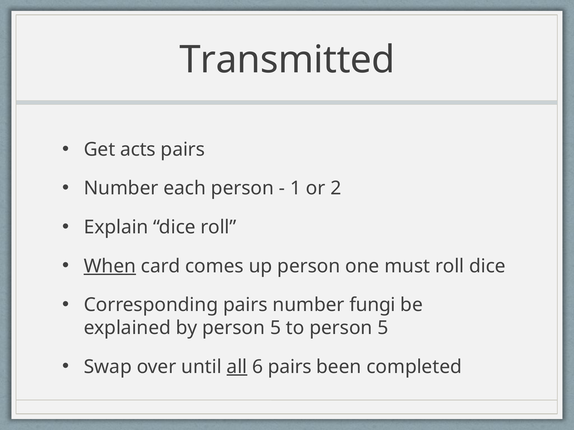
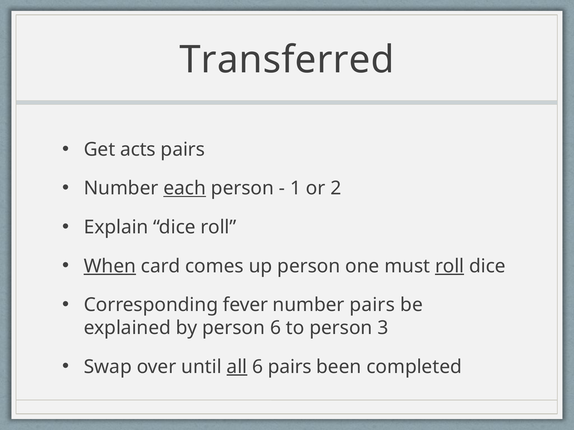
Transmitted: Transmitted -> Transferred (287, 60)
each underline: none -> present (185, 189)
roll underline: none -> present (450, 266)
Corresponding pairs: pairs -> fever (245, 305)
number fungi: fungi -> pairs (372, 305)
by person 5: 5 -> 6 (276, 328)
to person 5: 5 -> 3 (383, 328)
